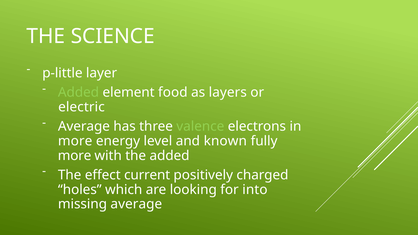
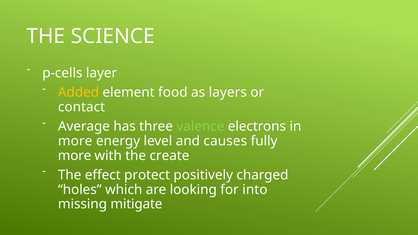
p-little: p-little -> p-cells (62, 73)
Added colour: light green -> yellow (78, 92)
electric: electric -> contact (82, 107)
known: known -> causes (225, 141)
the added: added -> create (169, 156)
current: current -> protect (147, 175)
missing average: average -> mitigate (136, 204)
